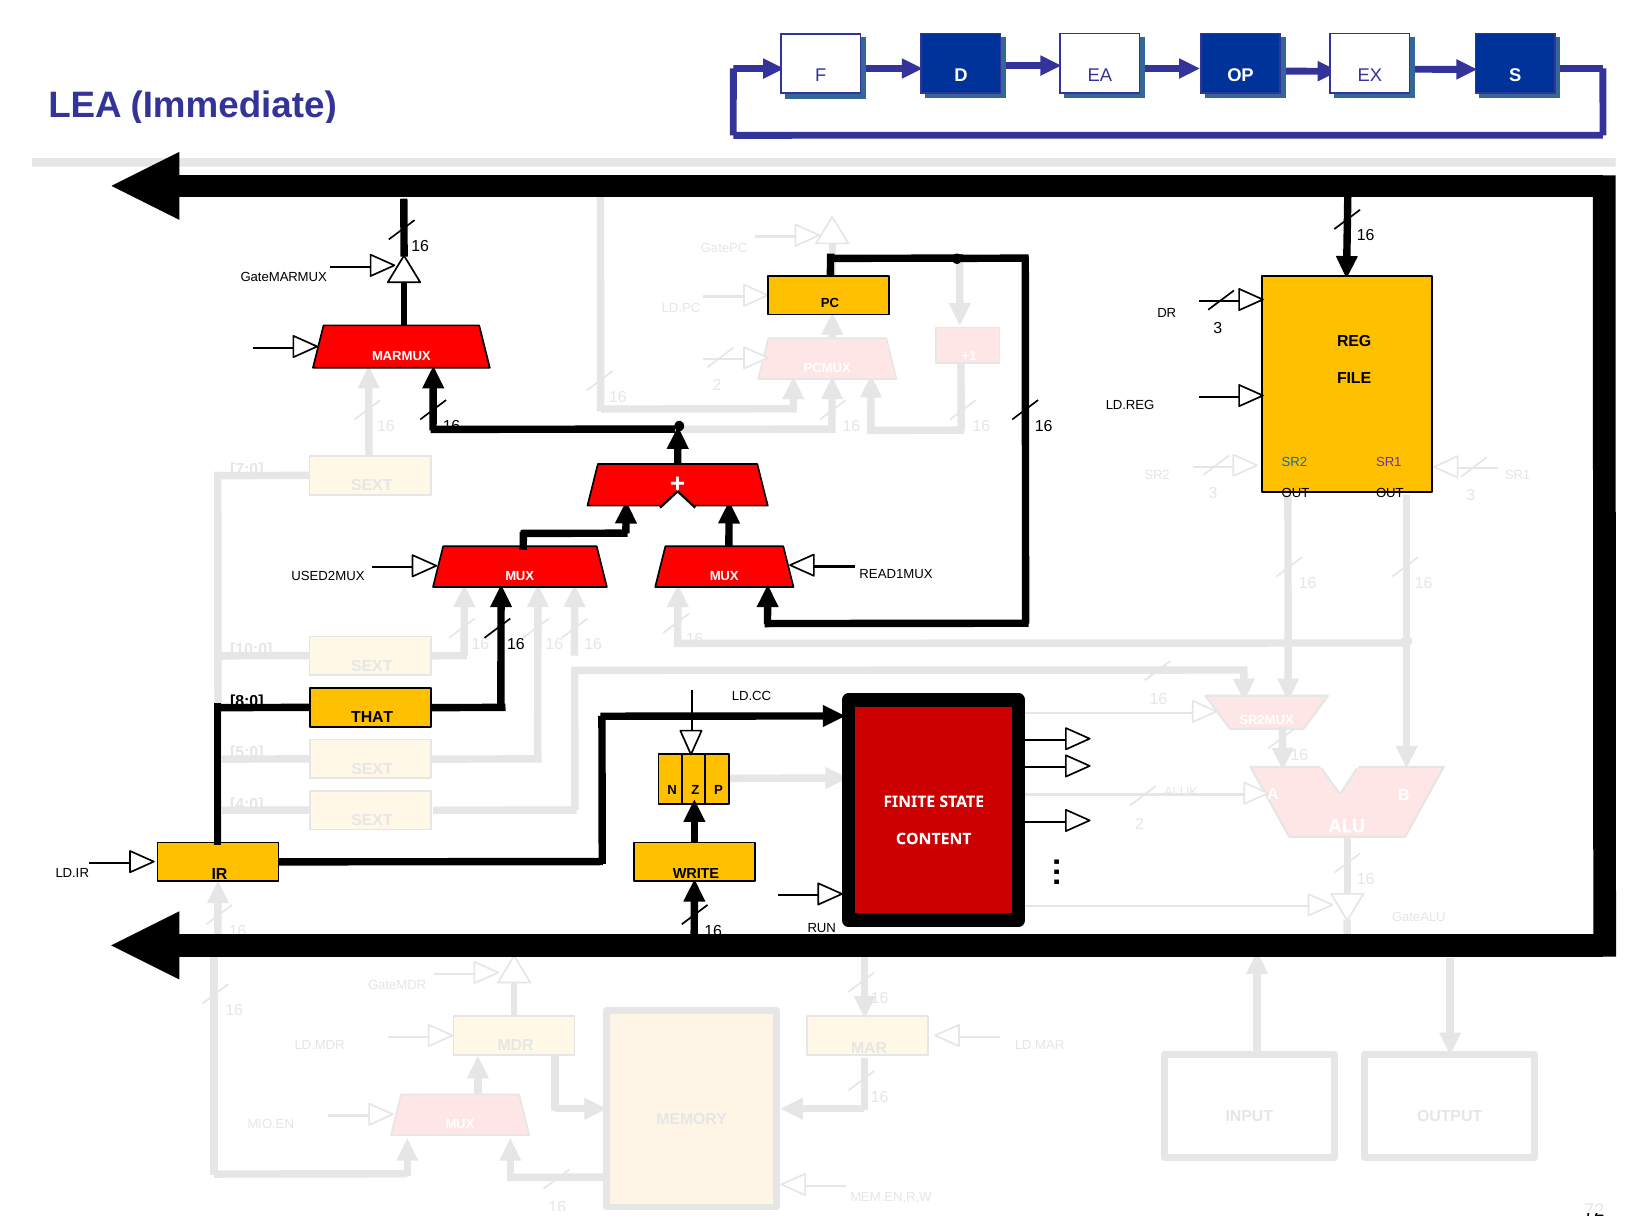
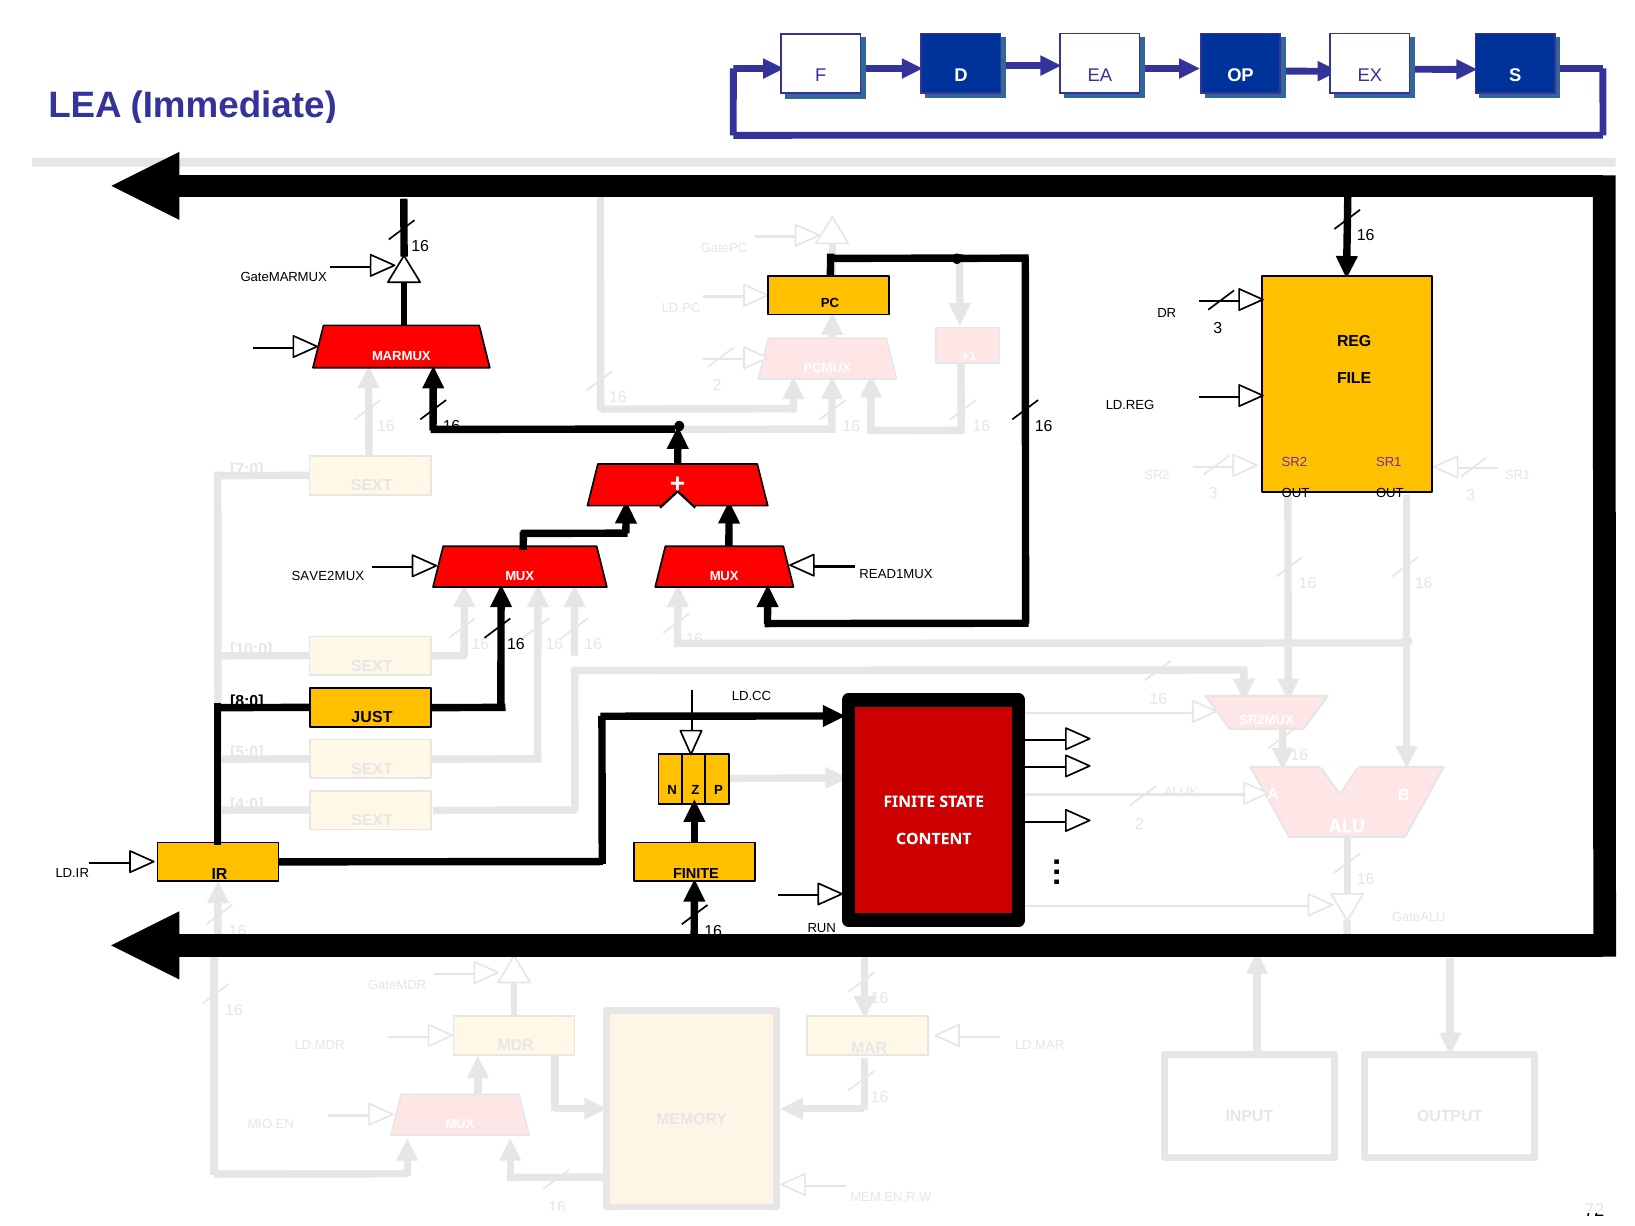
SR2 colour: blue -> purple (1294, 463)
USED2MUX: USED2MUX -> SAVE2MUX (328, 577)
THAT: THAT -> JUST (372, 718)
WRITE: WRITE -> FINITE (696, 874)
